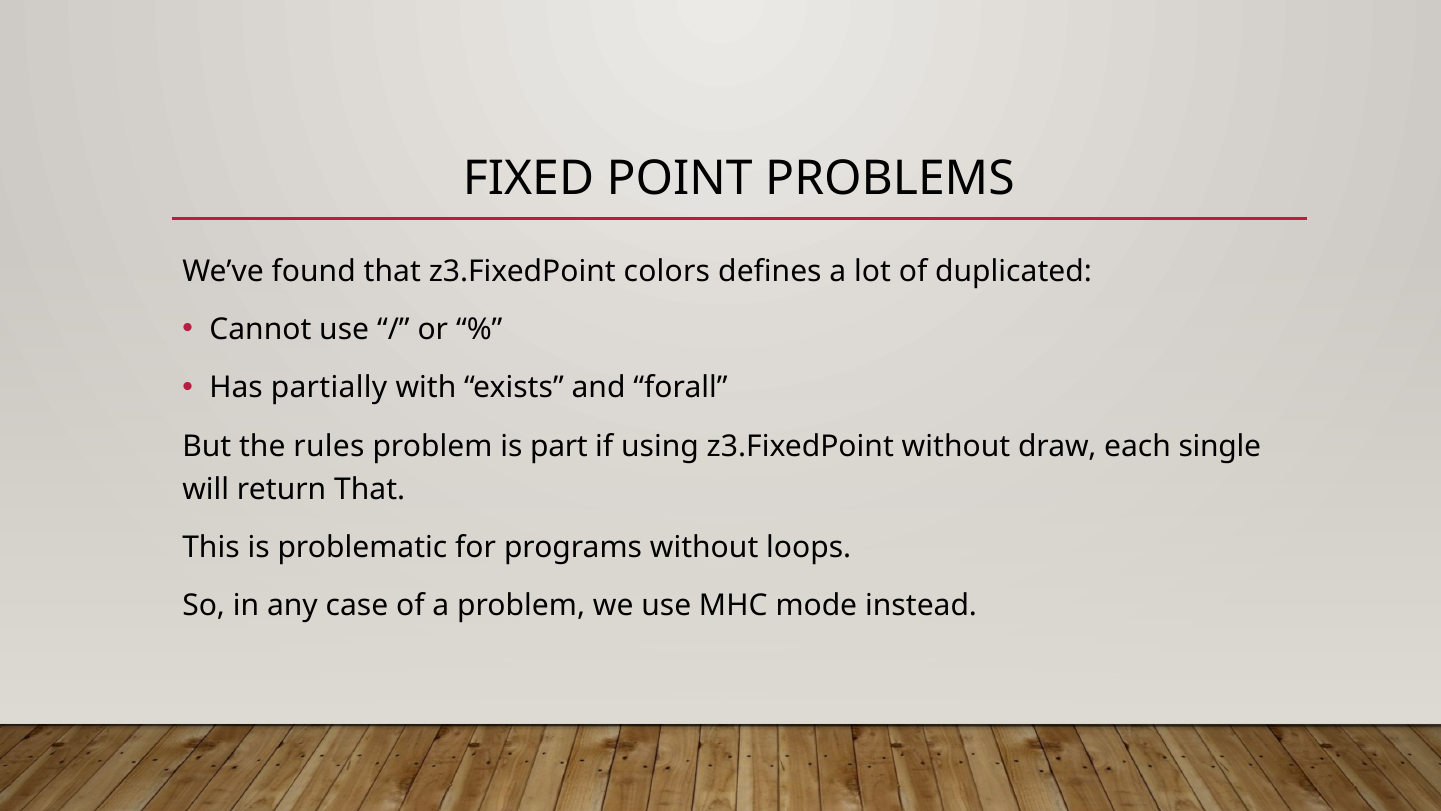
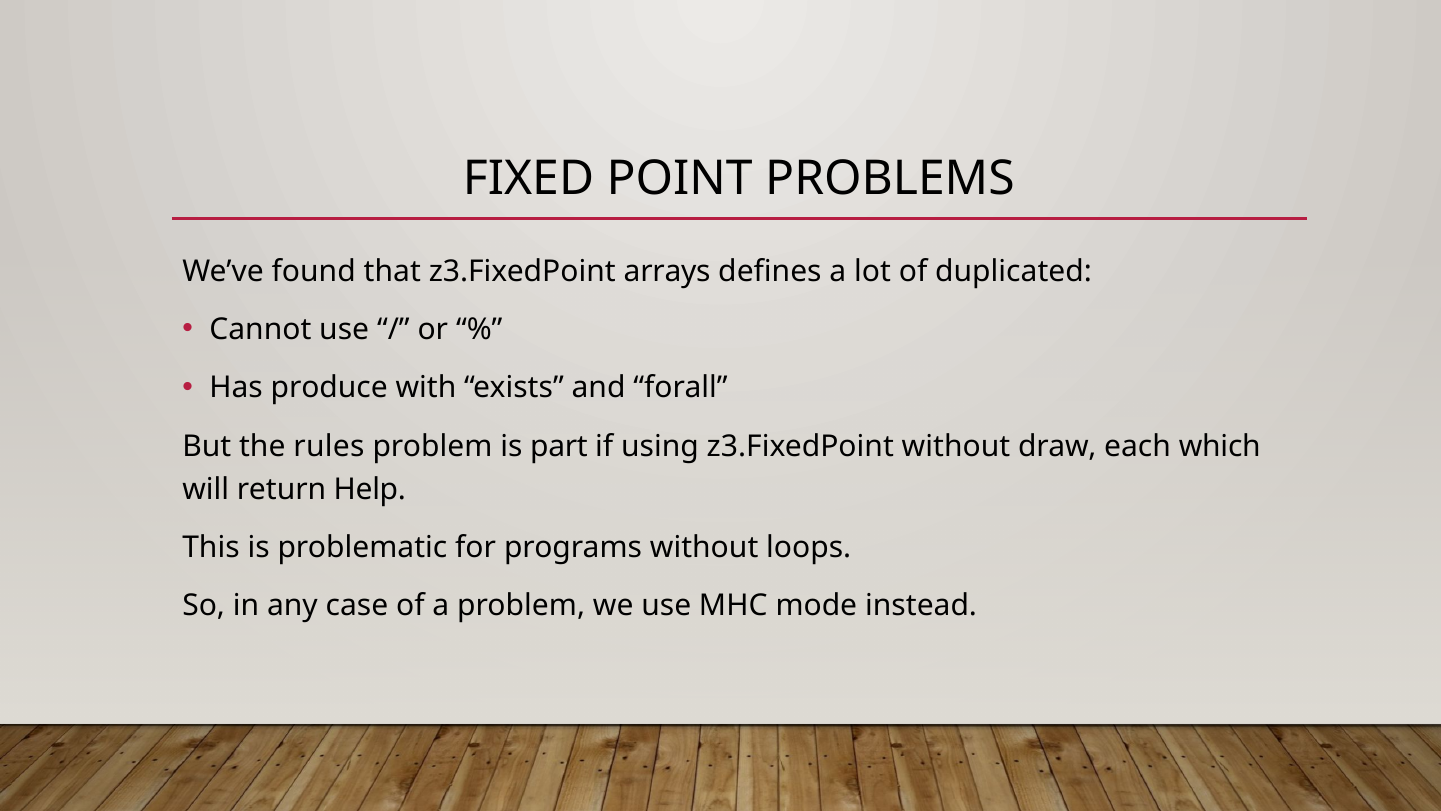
colors: colors -> arrays (667, 271)
partially: partially -> produce (329, 388)
single: single -> which (1220, 446)
return That: That -> Help (370, 489)
